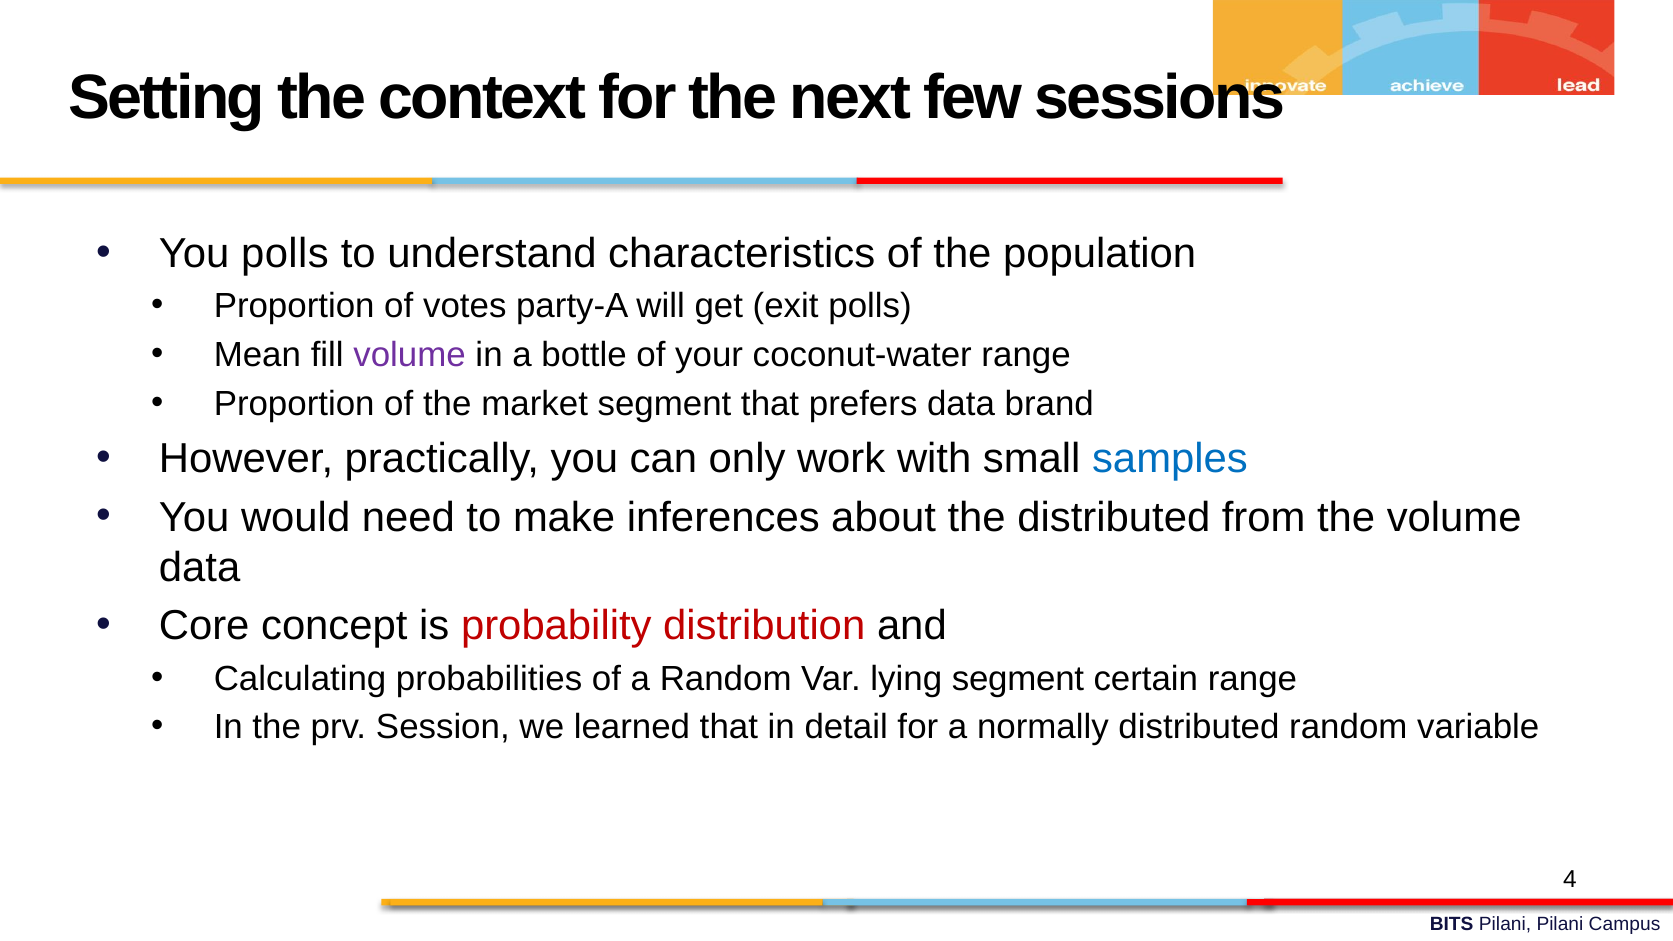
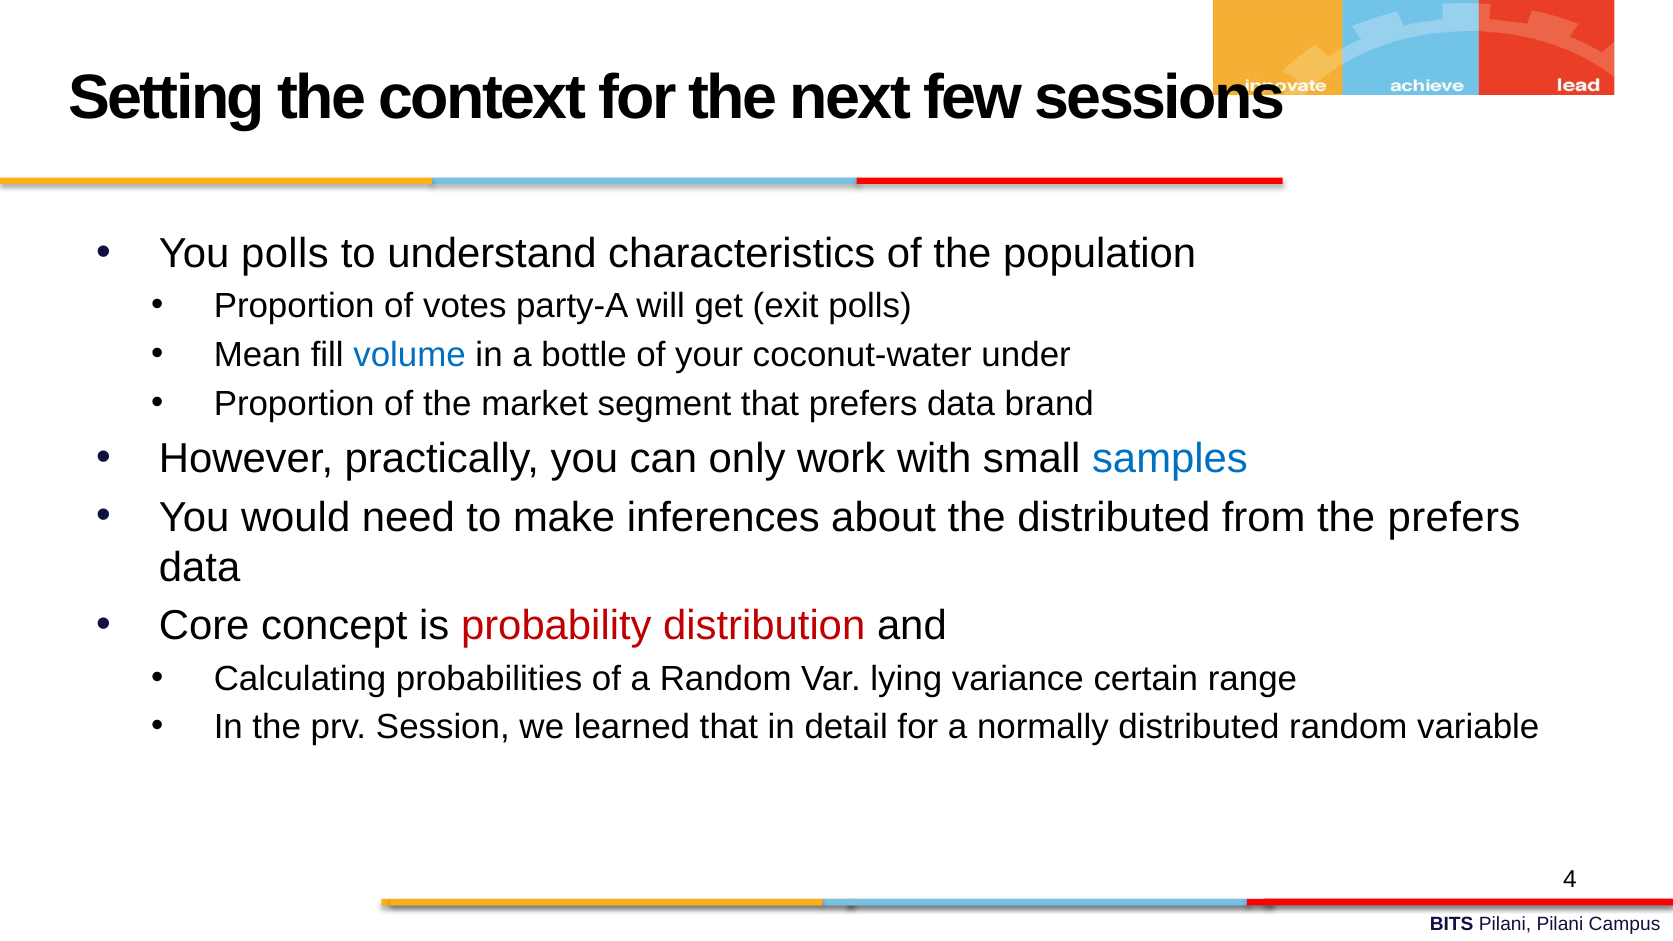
volume colour: purple -> blue (410, 355)
coconut-water range: range -> under (1026, 355)
the volume: volume -> prefers (1454, 517)
lying segment: segment -> variance (1018, 679)
